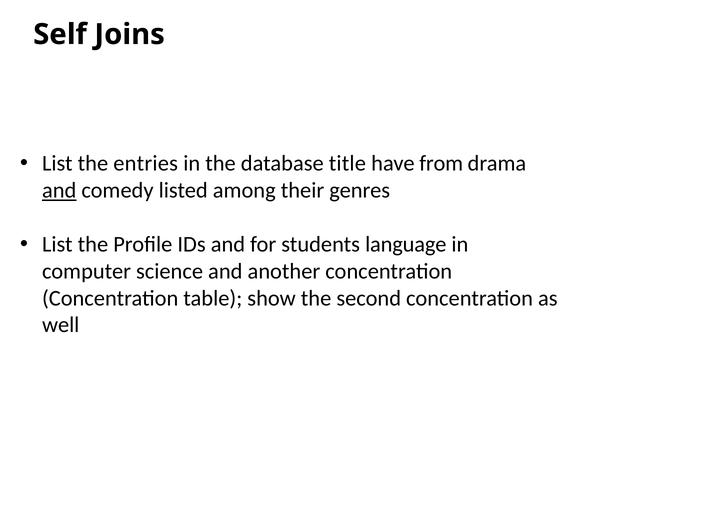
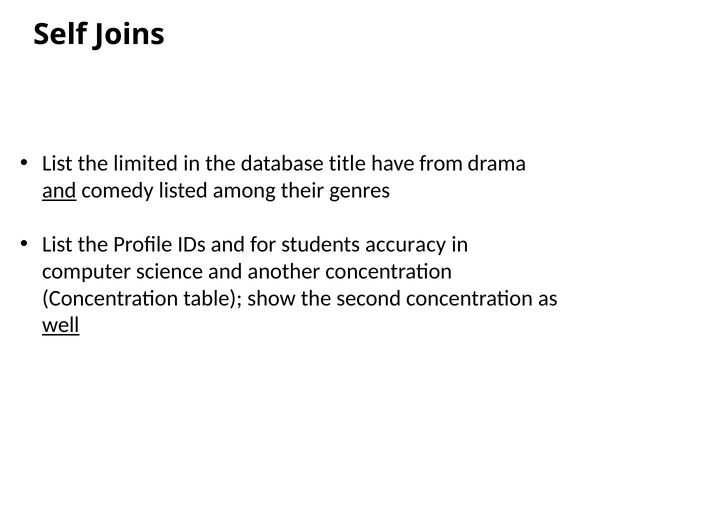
entries: entries -> limited (146, 164)
language: language -> accuracy (406, 244)
well underline: none -> present (61, 325)
